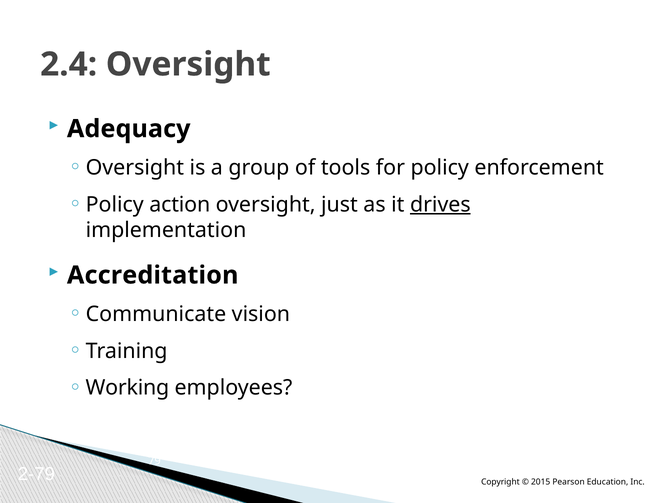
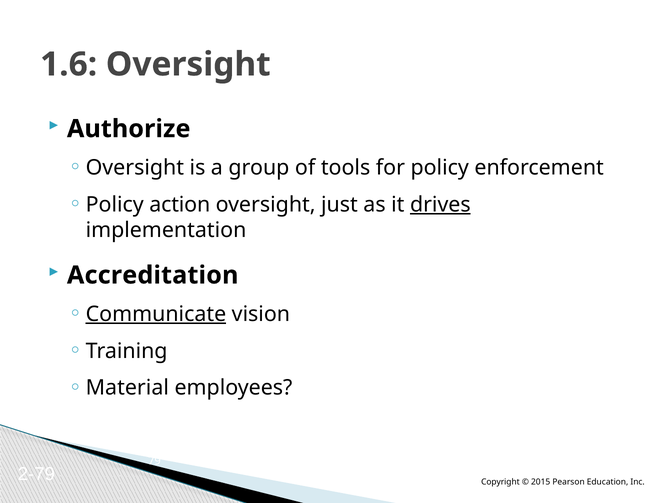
2.4: 2.4 -> 1.6 (69, 64)
Adequacy: Adequacy -> Authorize (129, 129)
Communicate underline: none -> present (156, 314)
Working: Working -> Material (127, 387)
